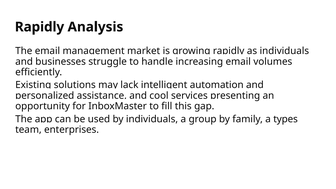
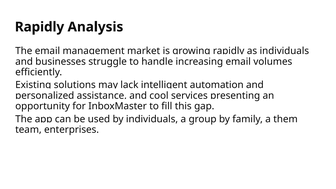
types: types -> them (285, 119)
